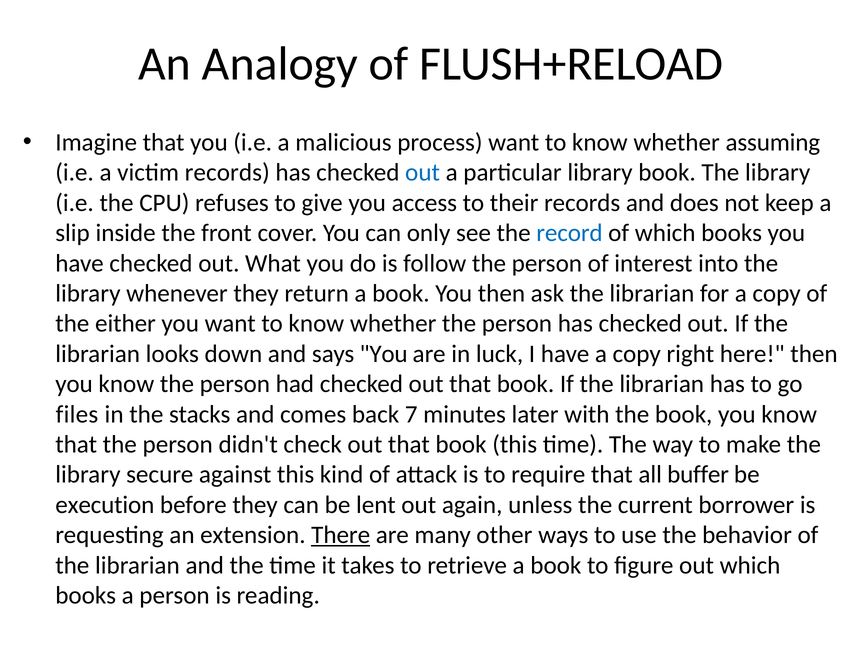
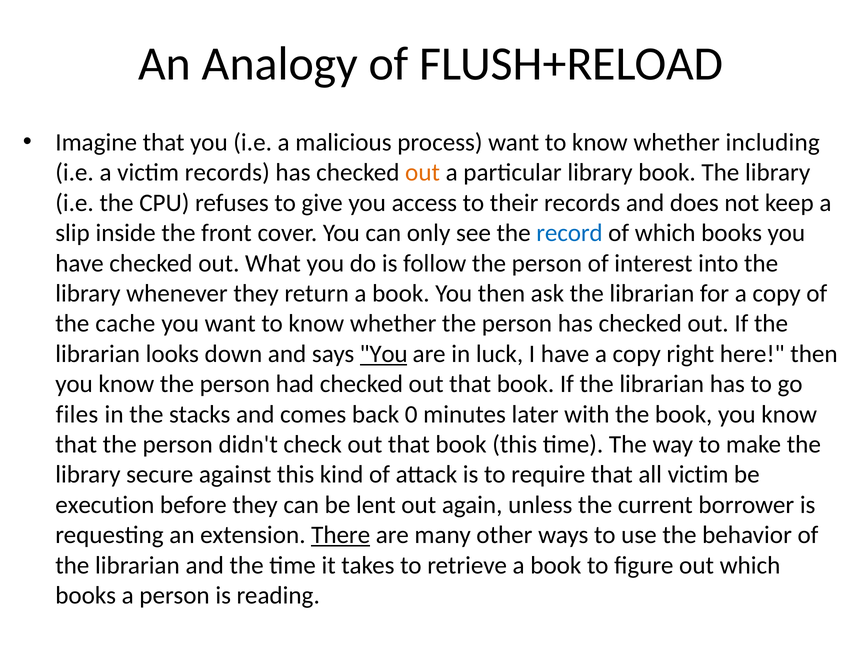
assuming: assuming -> including (773, 142)
out colour: blue -> orange (423, 173)
either: either -> cache (125, 323)
You underline: none -> present (384, 354)
7: 7 -> 0 (411, 414)
all buffer: buffer -> victim (698, 474)
